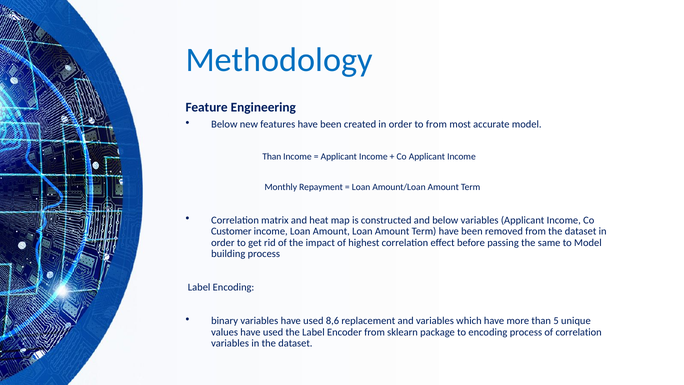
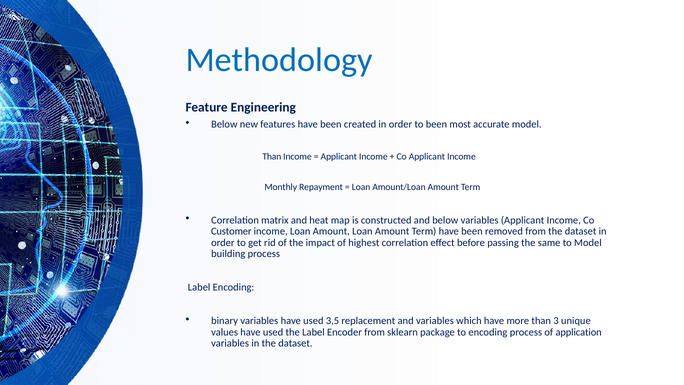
to from: from -> been (436, 124)
8,6: 8,6 -> 3,5 (332, 321)
5: 5 -> 3 (556, 321)
of correlation: correlation -> application (579, 332)
